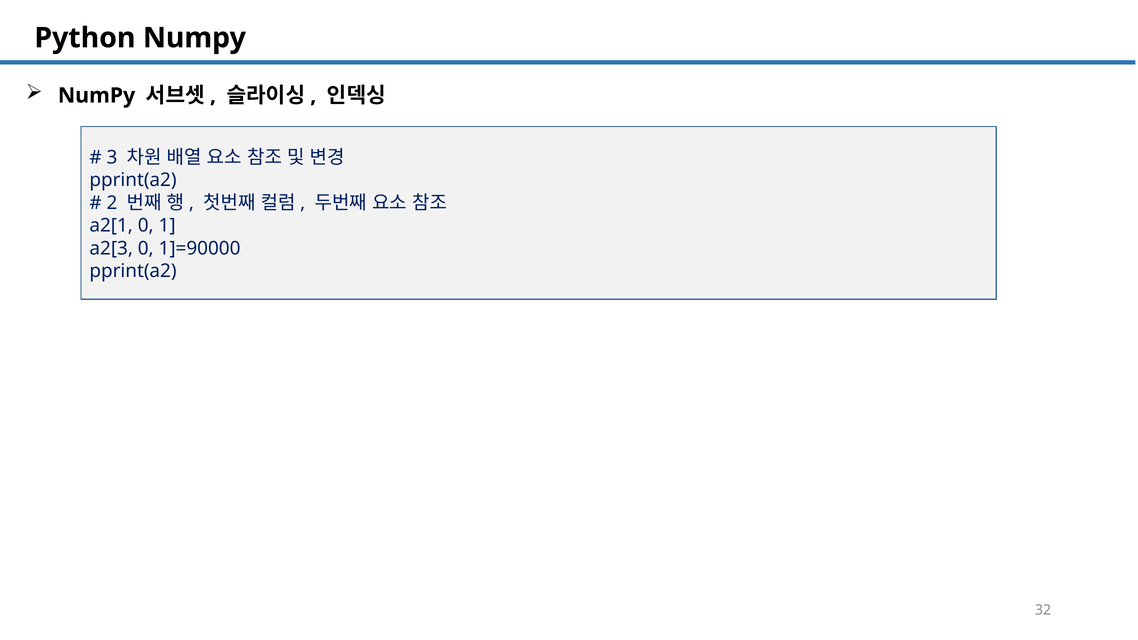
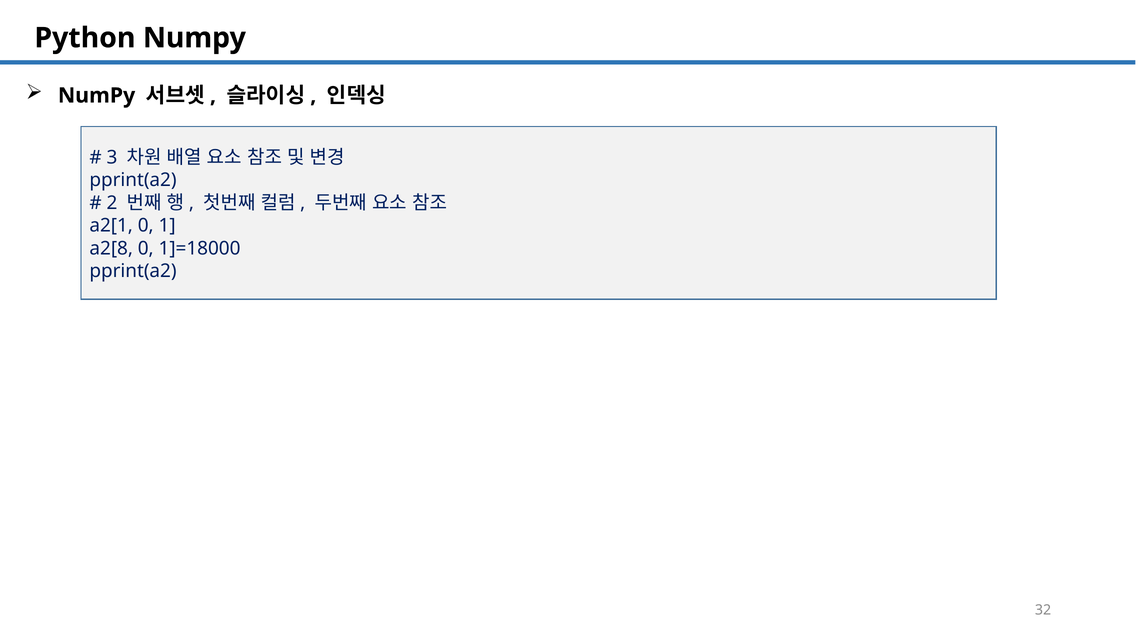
a2[3: a2[3 -> a2[8 (111, 248)
1]=90000: 1]=90000 -> 1]=18000 (200, 248)
